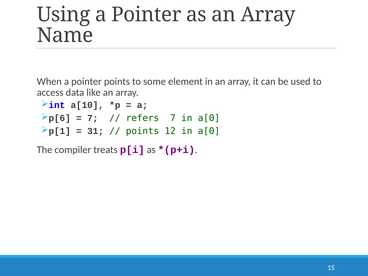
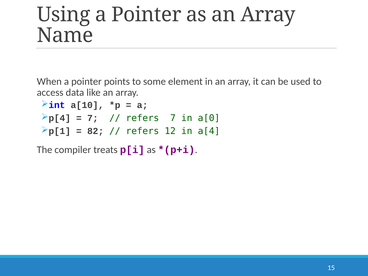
p[6: p[6 -> p[4 (60, 118)
31: 31 -> 82 (95, 131)
points: points -> refers (142, 131)
12 in a[0: a[0 -> a[4 (209, 131)
